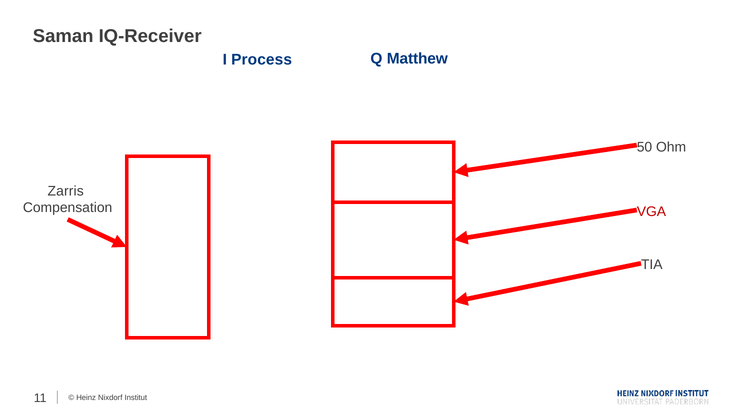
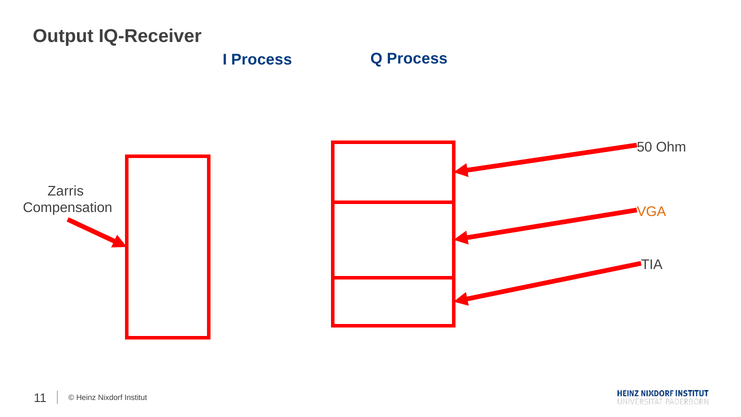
Saman: Saman -> Output (63, 36)
Q Matthew: Matthew -> Process (417, 59)
VGA colour: red -> orange (651, 211)
